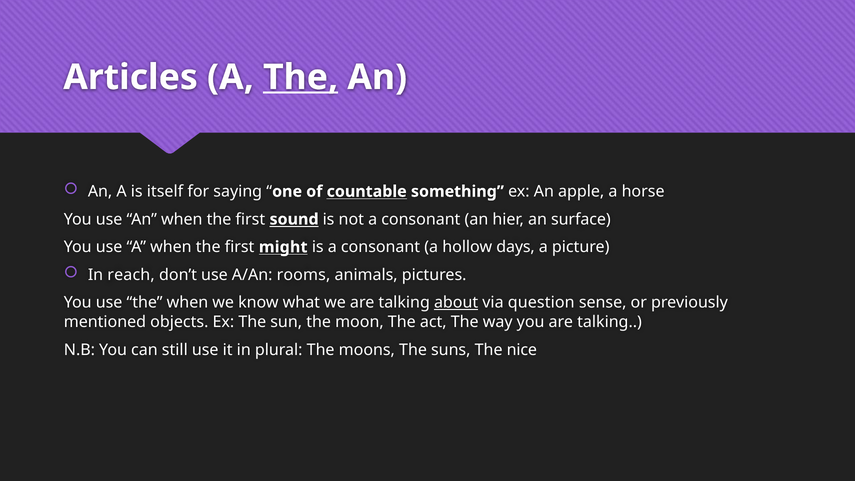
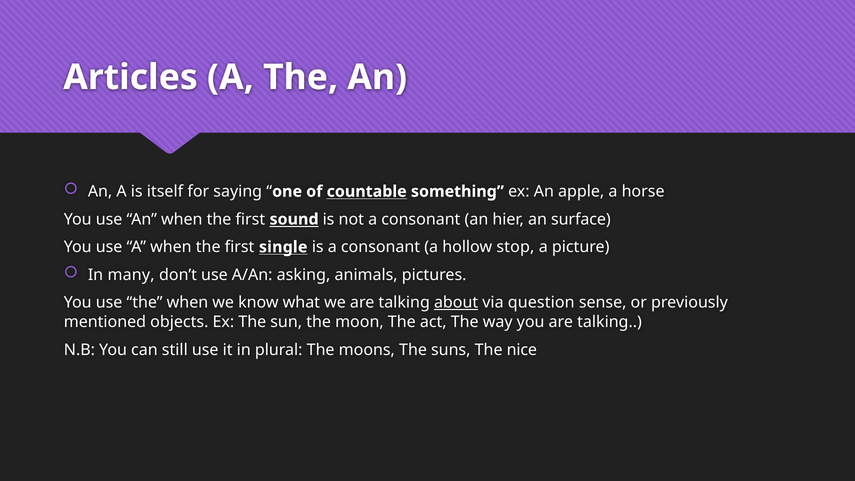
The underline: present -> none (301, 77)
might: might -> single (283, 247)
days: days -> stop (515, 247)
reach: reach -> many (131, 275)
rooms: rooms -> asking (304, 275)
